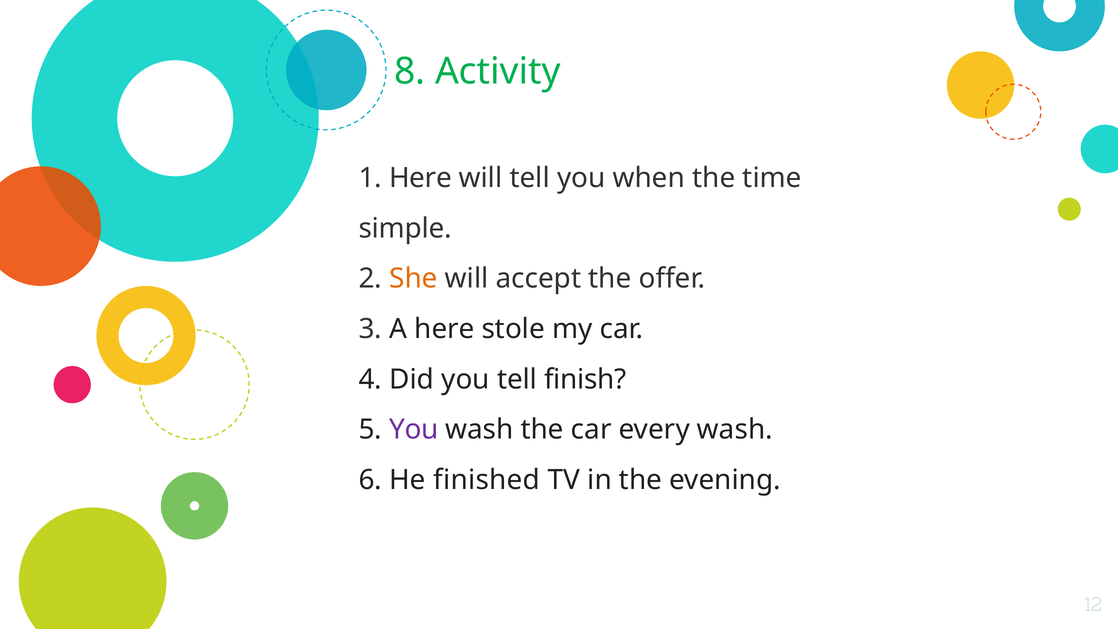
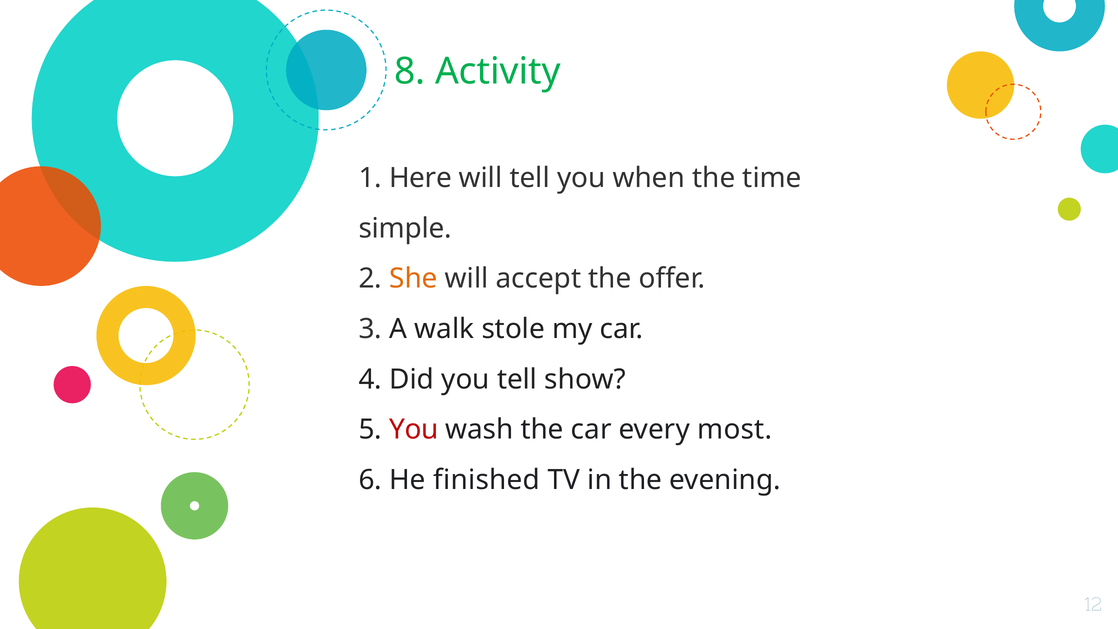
A here: here -> walk (444, 329)
finish: finish -> show (585, 379)
You colour: purple -> red (414, 430)
every wash: wash -> most (735, 430)
